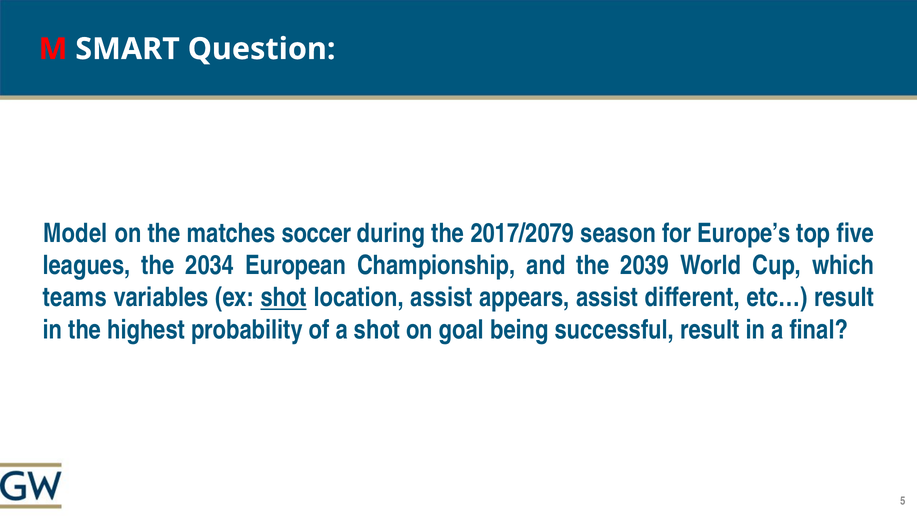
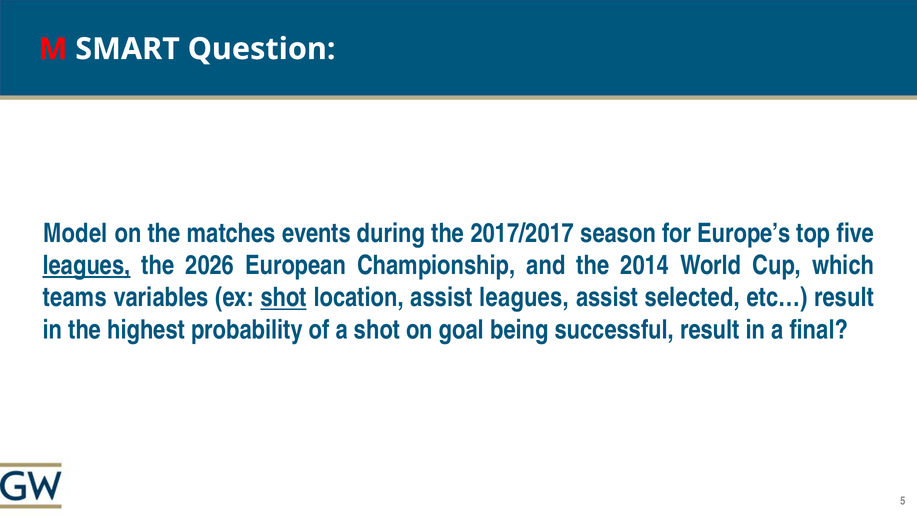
soccer: soccer -> events (316, 233)
2017/2079: 2017/2079 -> 2017/2017 (522, 233)
leagues underline: none -> present (87, 265)
2034: 2034 -> 2026 (210, 265)
2039: 2039 -> 2014 (645, 265)
assist appears: appears -> leagues (524, 298)
different: different -> selected (692, 298)
